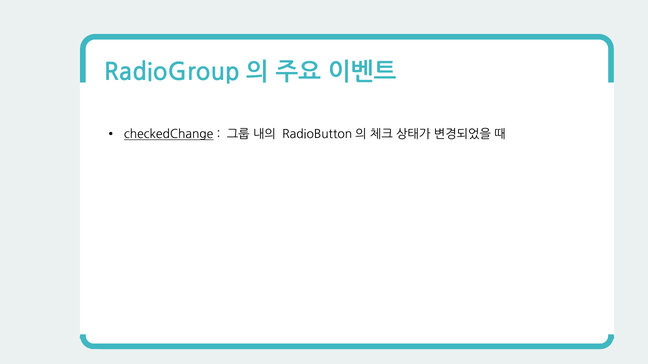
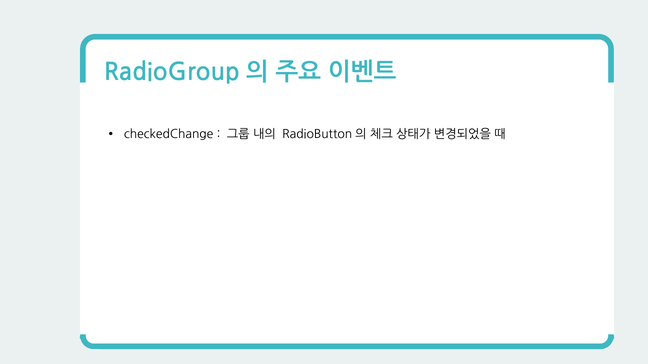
checkedChange underline: present -> none (169, 135)
